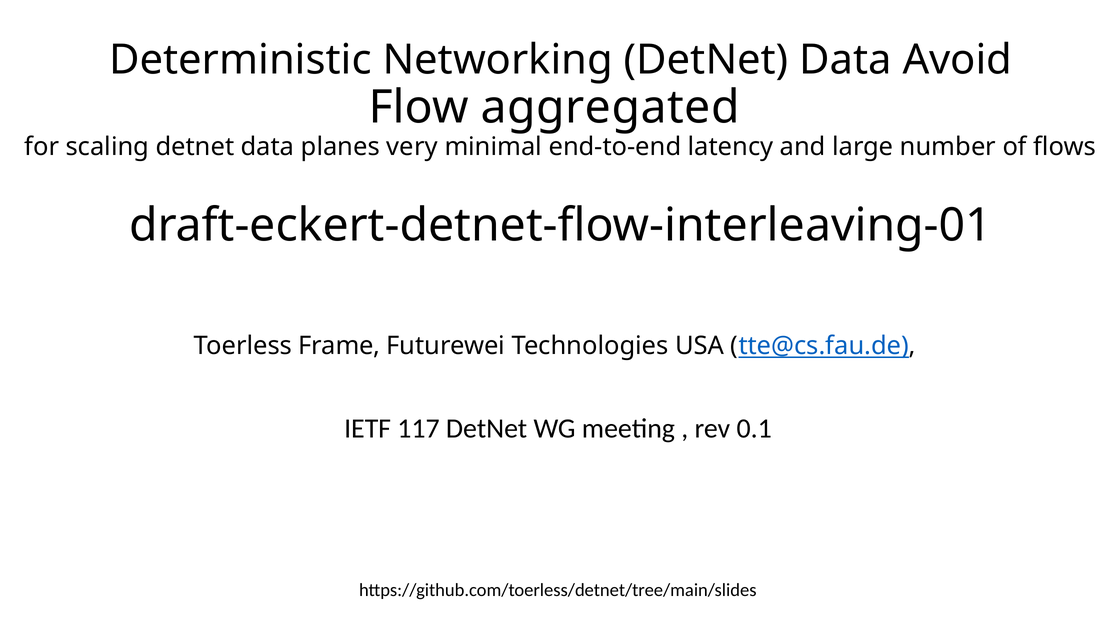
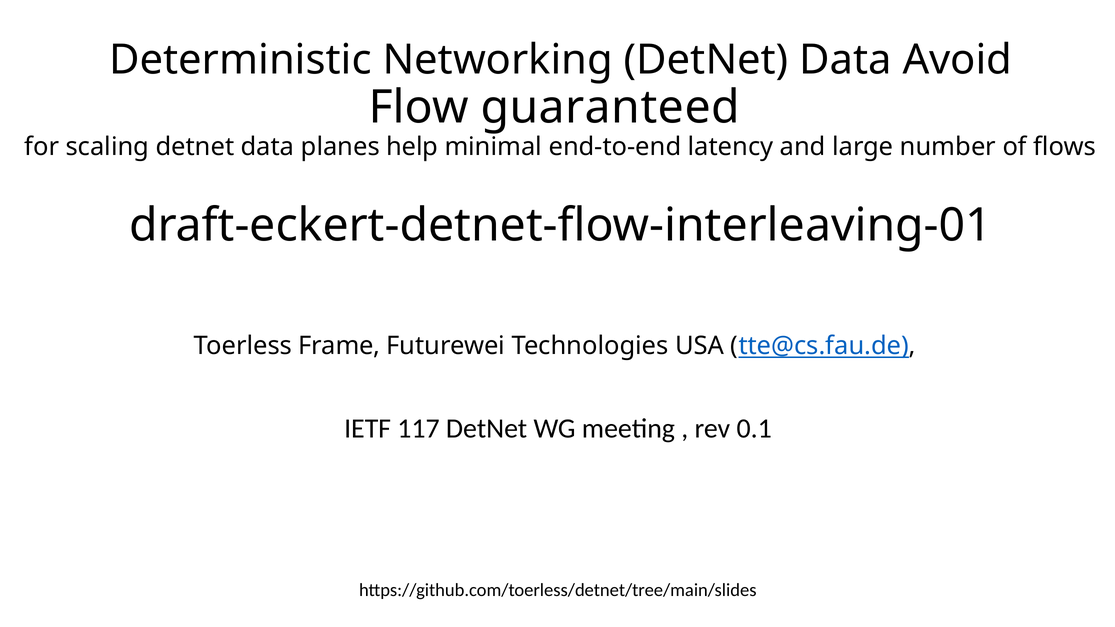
aggregated: aggregated -> guaranteed (610, 108)
very: very -> help (412, 147)
